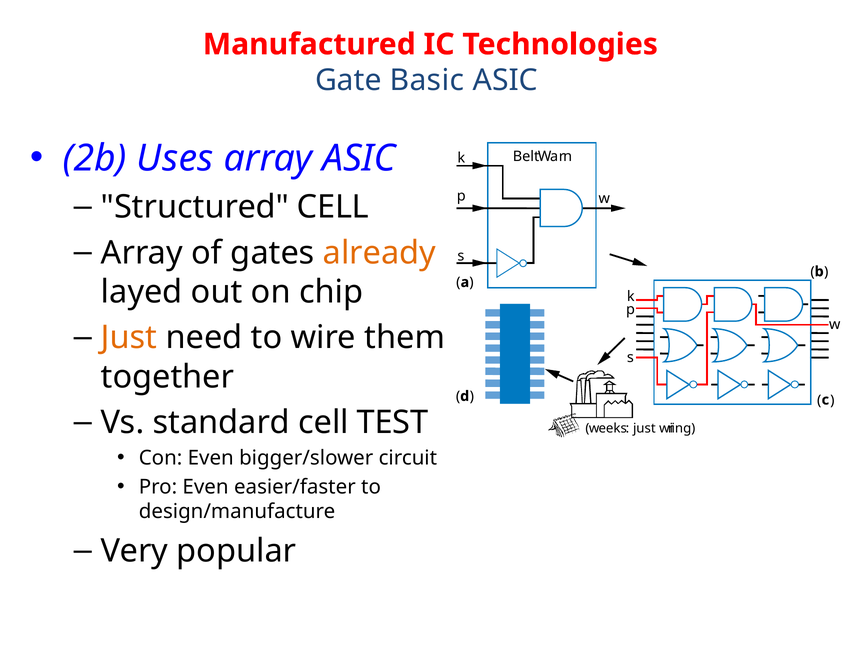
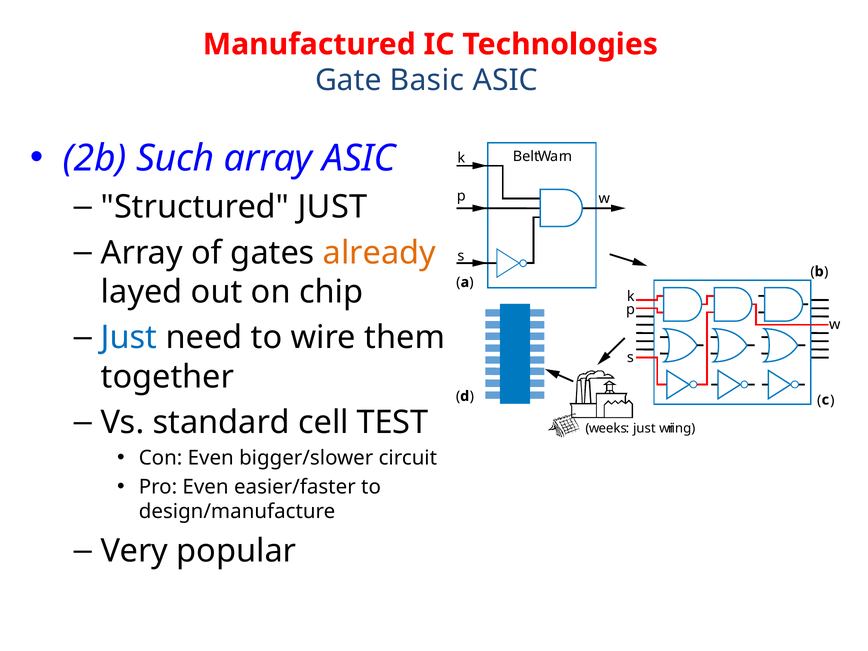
Uses: Uses -> Such (175, 159)
Structured CELL: CELL -> JUST (333, 207)
Just colour: orange -> blue (129, 338)
